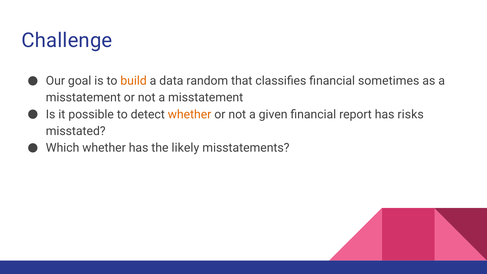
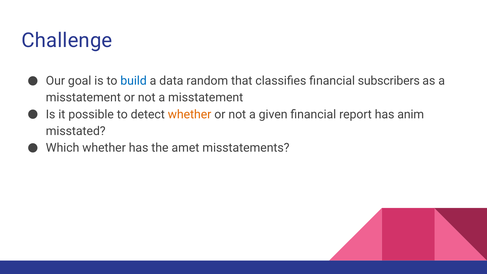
build colour: orange -> blue (134, 81)
sometimes: sometimes -> subscribers (389, 81)
risks: risks -> anim (411, 114)
likely: likely -> amet (185, 148)
